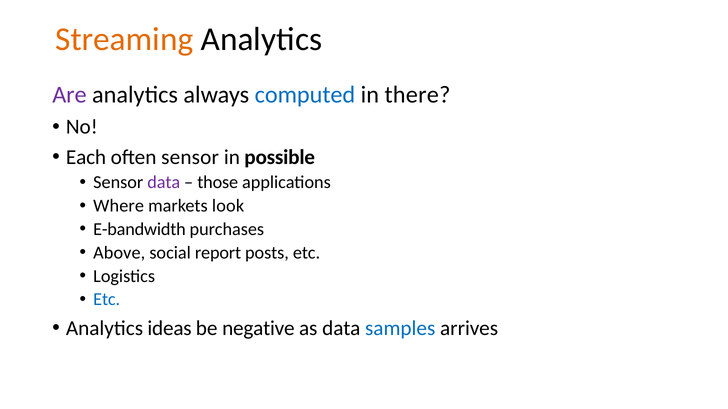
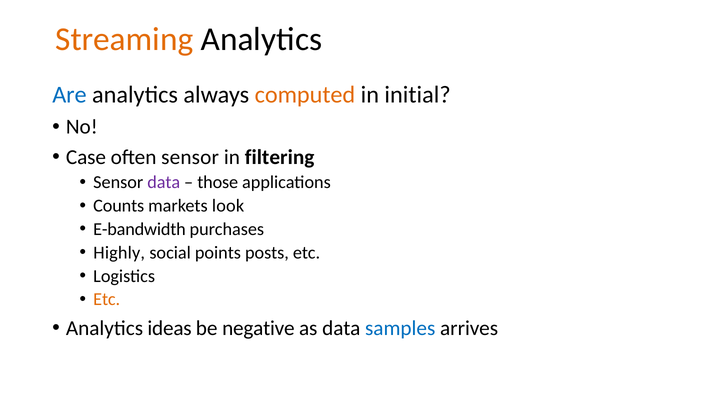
Are colour: purple -> blue (69, 95)
computed colour: blue -> orange (305, 95)
there: there -> initial (418, 95)
Each: Each -> Case (86, 158)
possible: possible -> filtering (280, 158)
Where: Where -> Counts (119, 206)
Above: Above -> Highly (119, 253)
report: report -> points (218, 253)
Etc colour: blue -> orange (107, 300)
